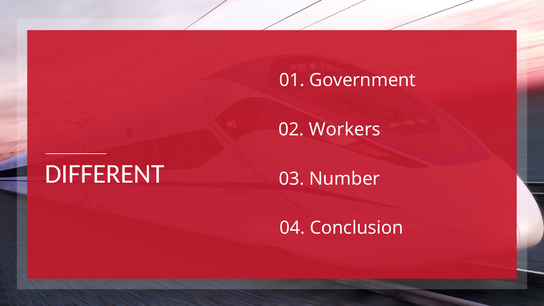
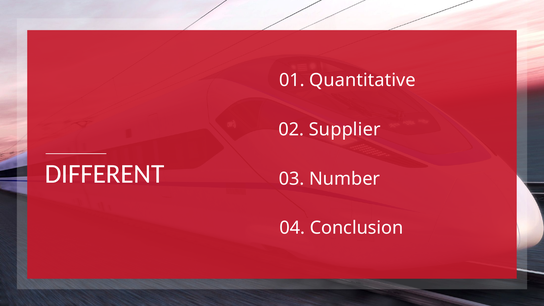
Government: Government -> Quantitative (362, 80)
Workers: Workers -> Supplier (345, 129)
